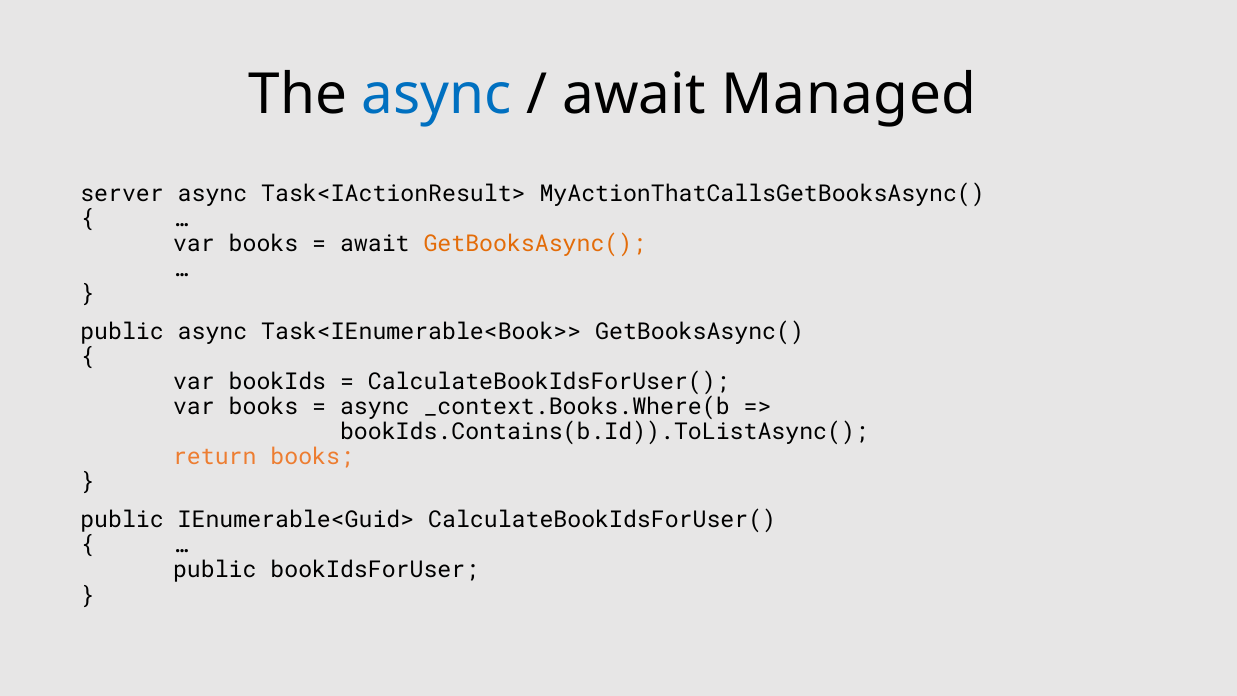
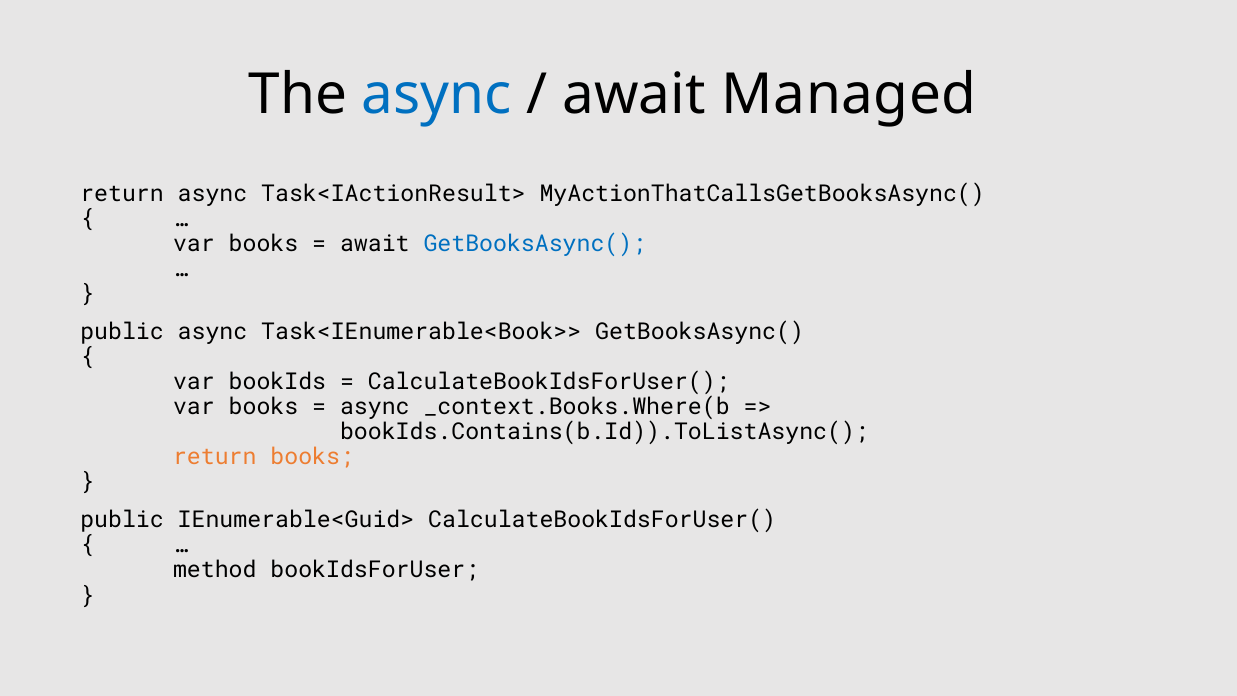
server: server -> return (122, 194)
GetBooksAsync( colour: orange -> blue (535, 244)
public: public -> method (215, 570)
